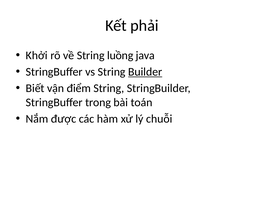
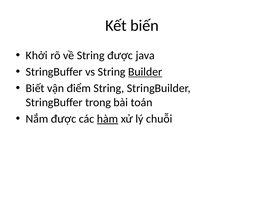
phải: phải -> biến (145, 26)
String luồng: luồng -> được (120, 55)
hàm underline: none -> present (108, 119)
